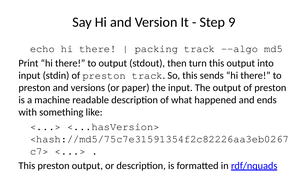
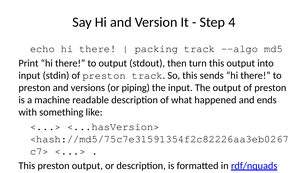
9: 9 -> 4 (232, 22)
paper: paper -> piping (136, 88)
